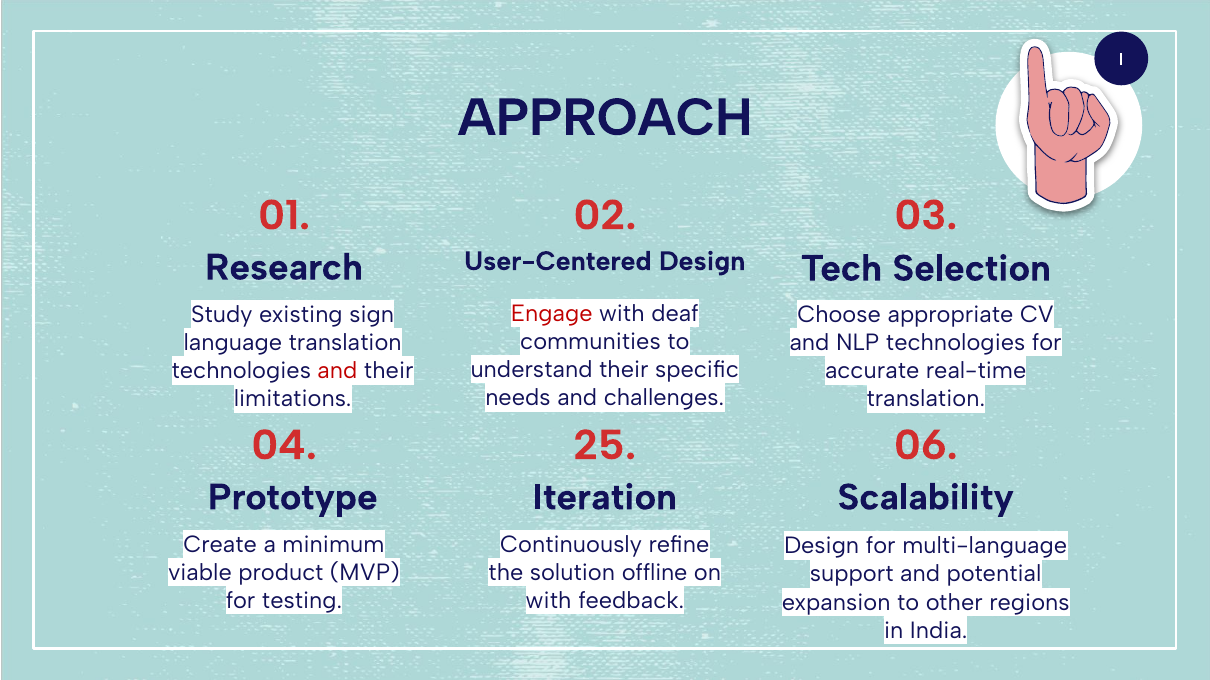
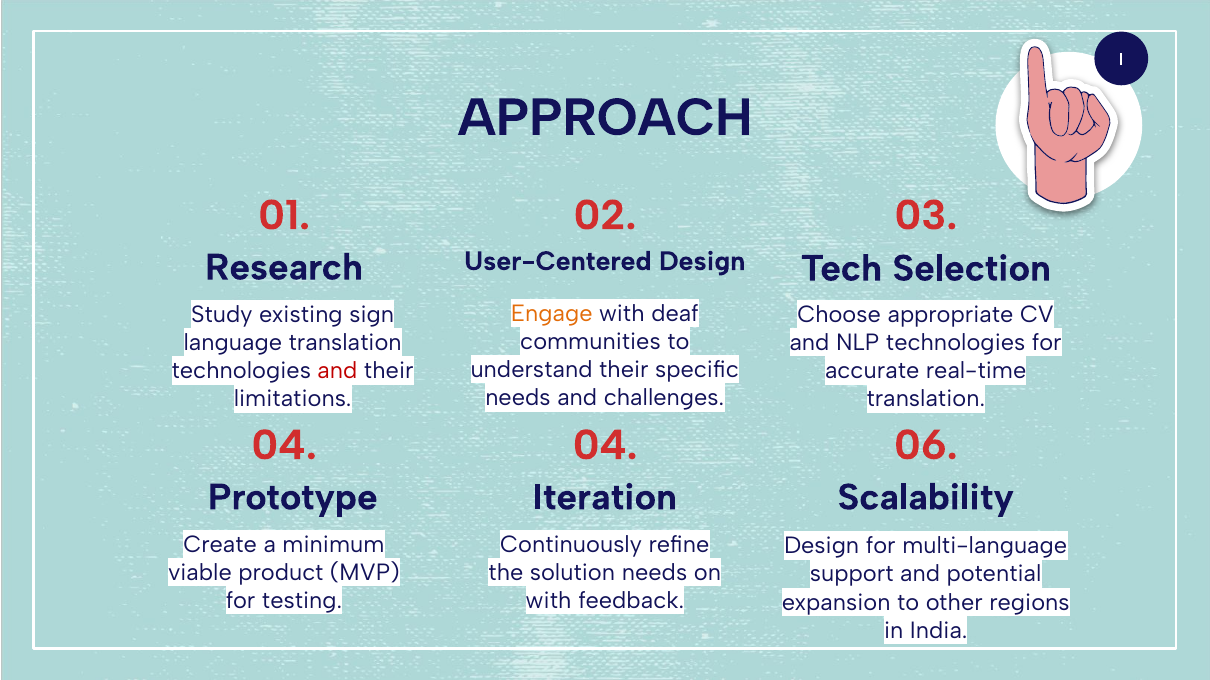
Engage colour: red -> orange (552, 314)
04 25: 25 -> 04 (605, 446)
solution offline: offline -> needs (654, 573)
